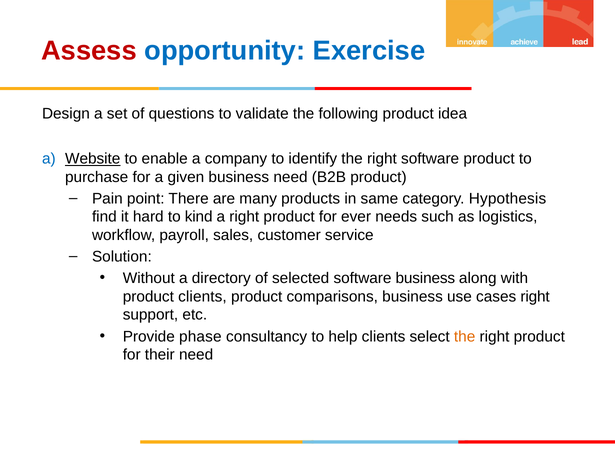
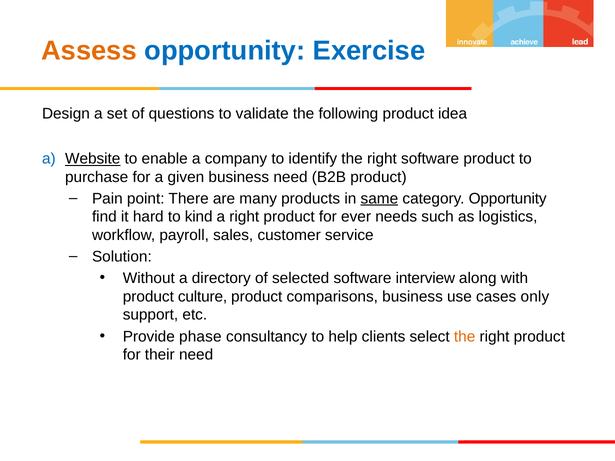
Assess colour: red -> orange (89, 51)
same underline: none -> present (379, 199)
category Hypothesis: Hypothesis -> Opportunity (508, 199)
software business: business -> interview (425, 278)
product clients: clients -> culture (203, 297)
cases right: right -> only (535, 297)
